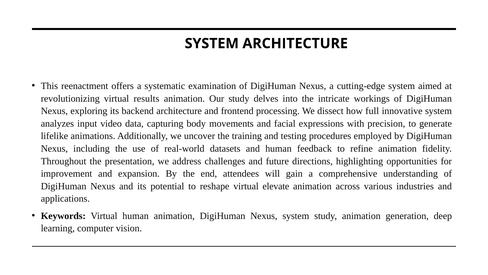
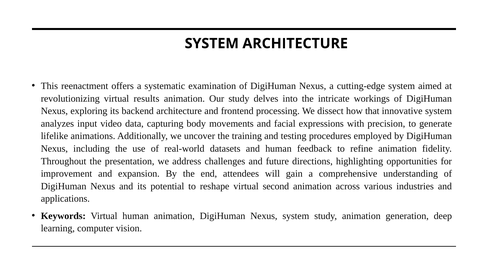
full: full -> that (372, 111)
elevate: elevate -> second (276, 186)
